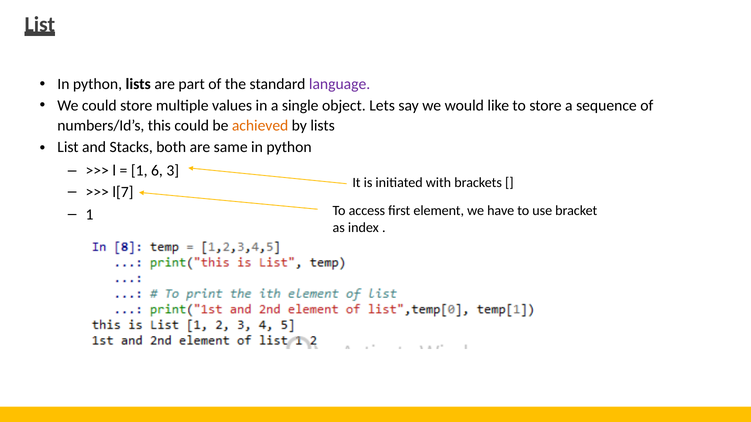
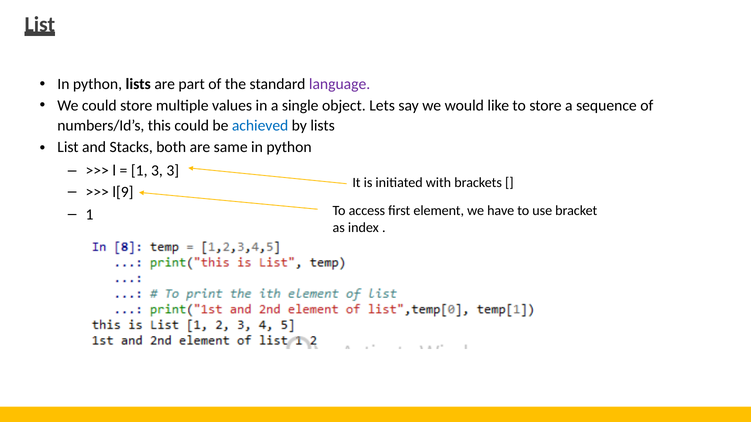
achieved colour: orange -> blue (260, 126)
1 6: 6 -> 3 (157, 171)
l[7: l[7 -> l[9 (123, 192)
